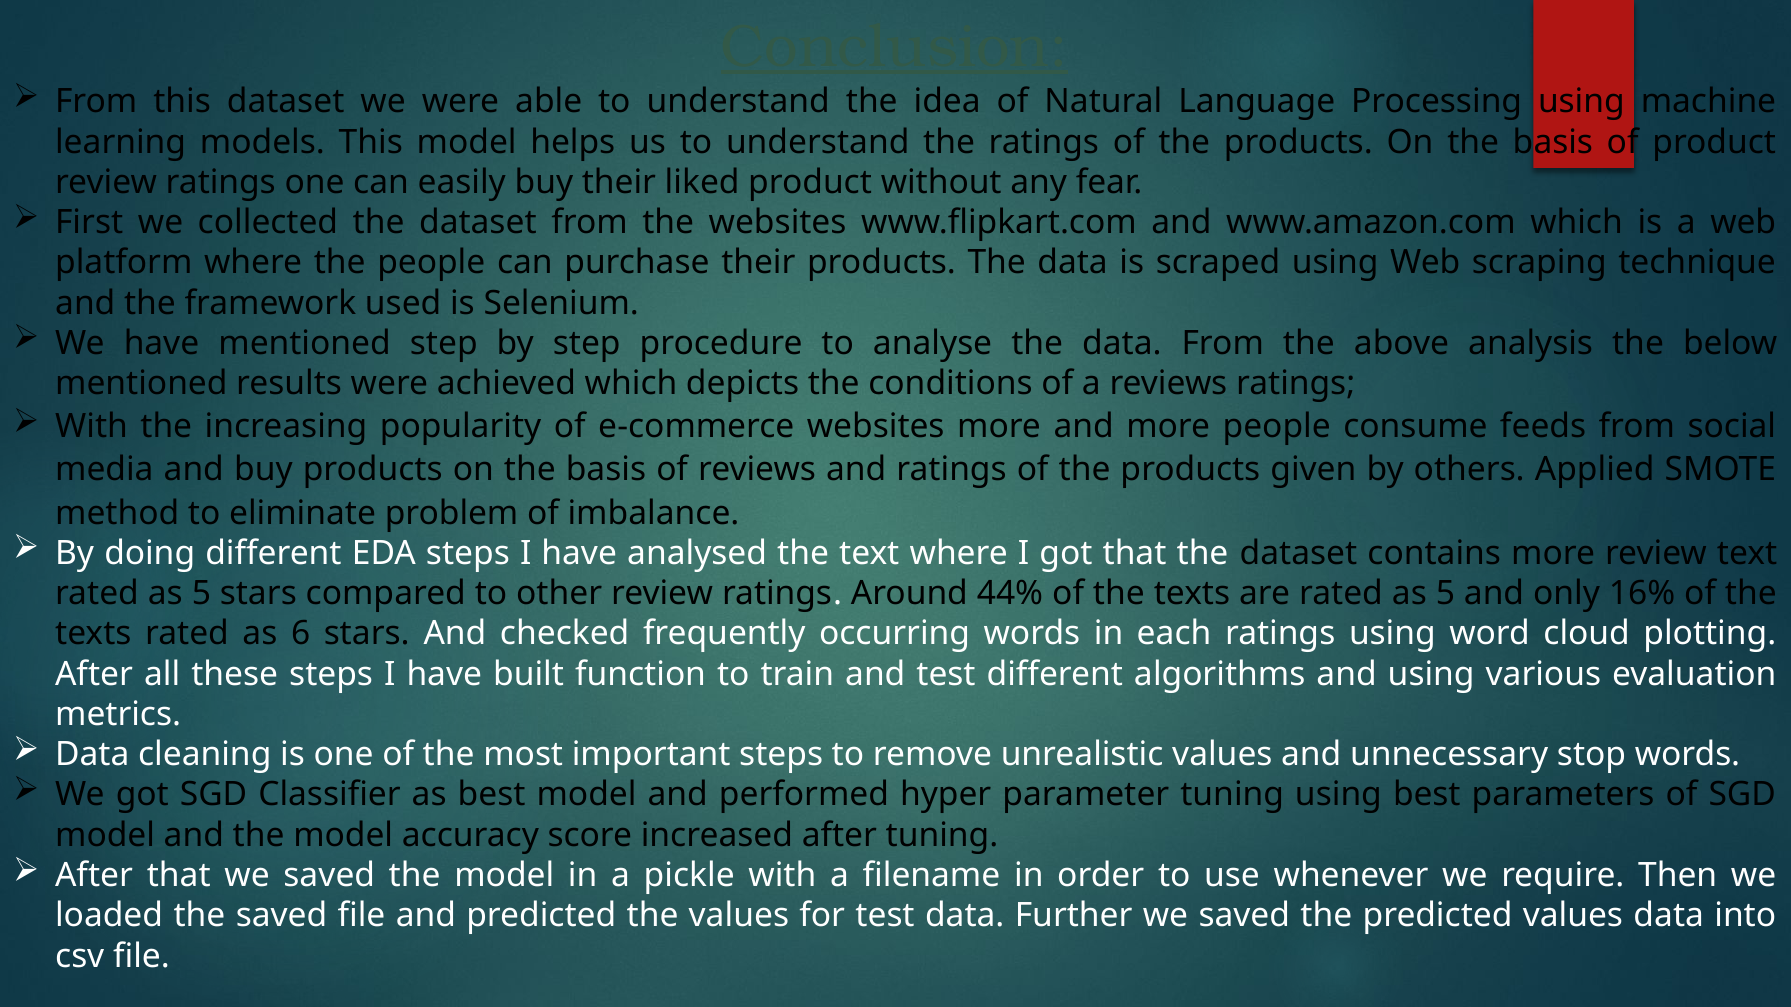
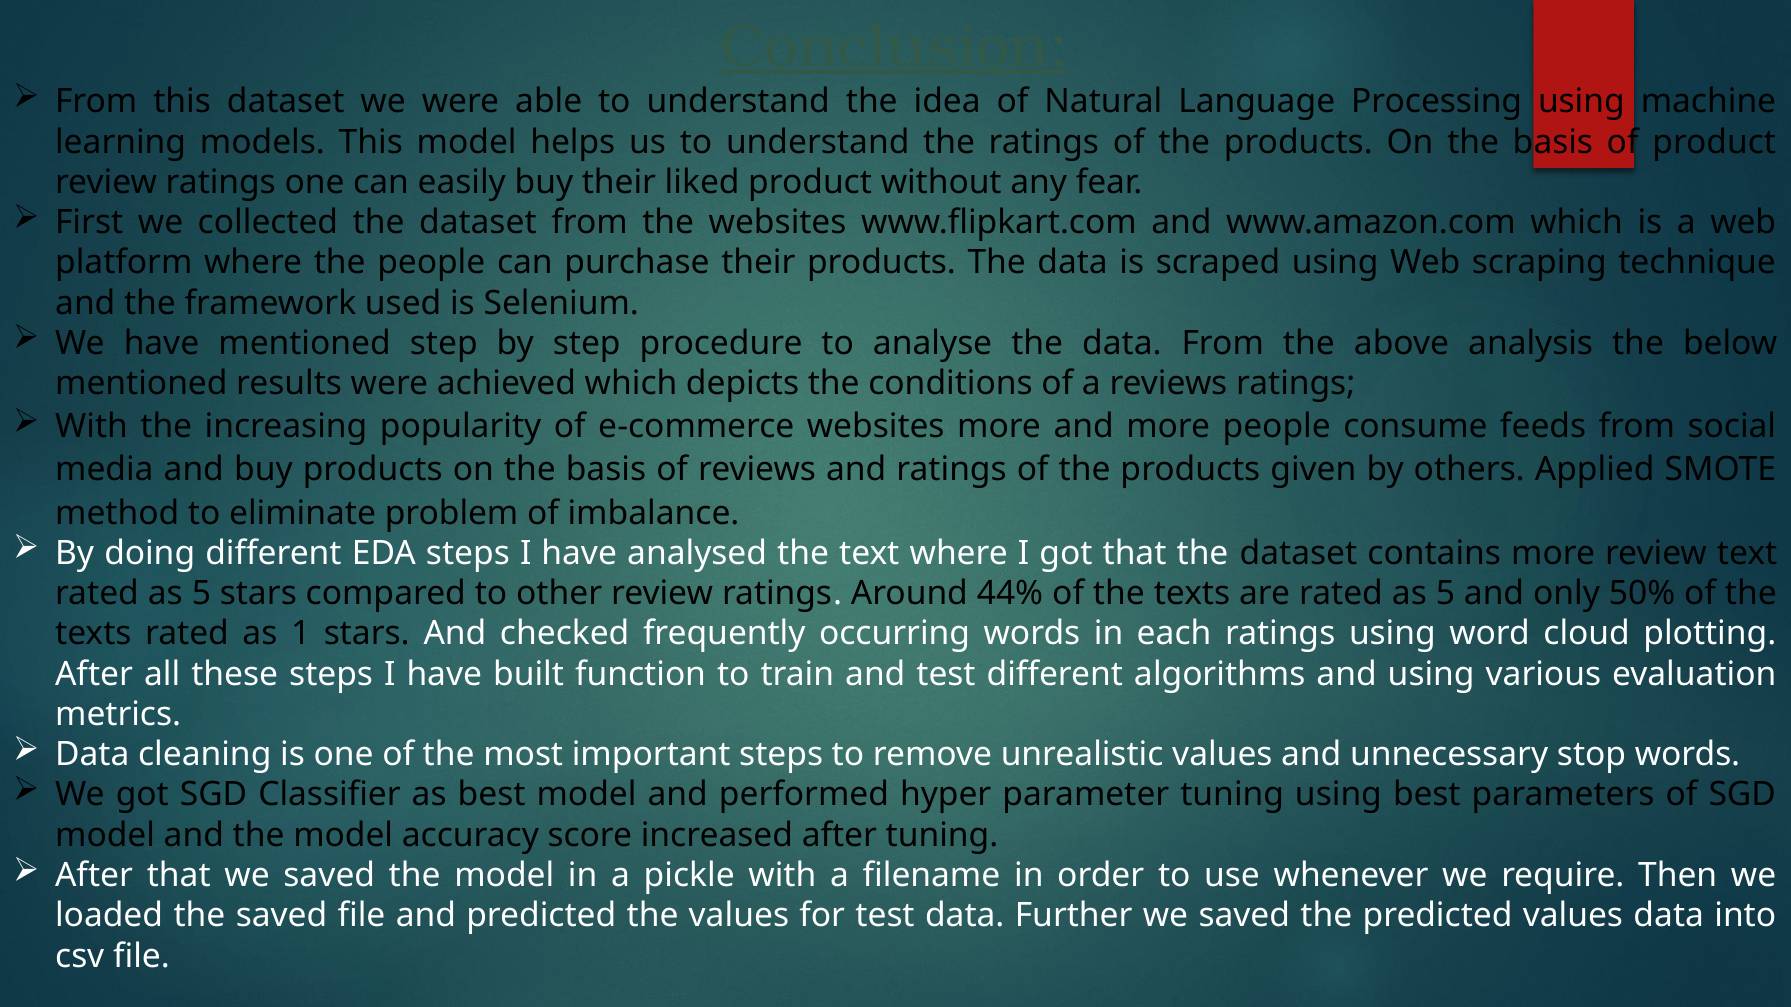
16%: 16% -> 50% (1642, 594)
6: 6 -> 1 (301, 634)
